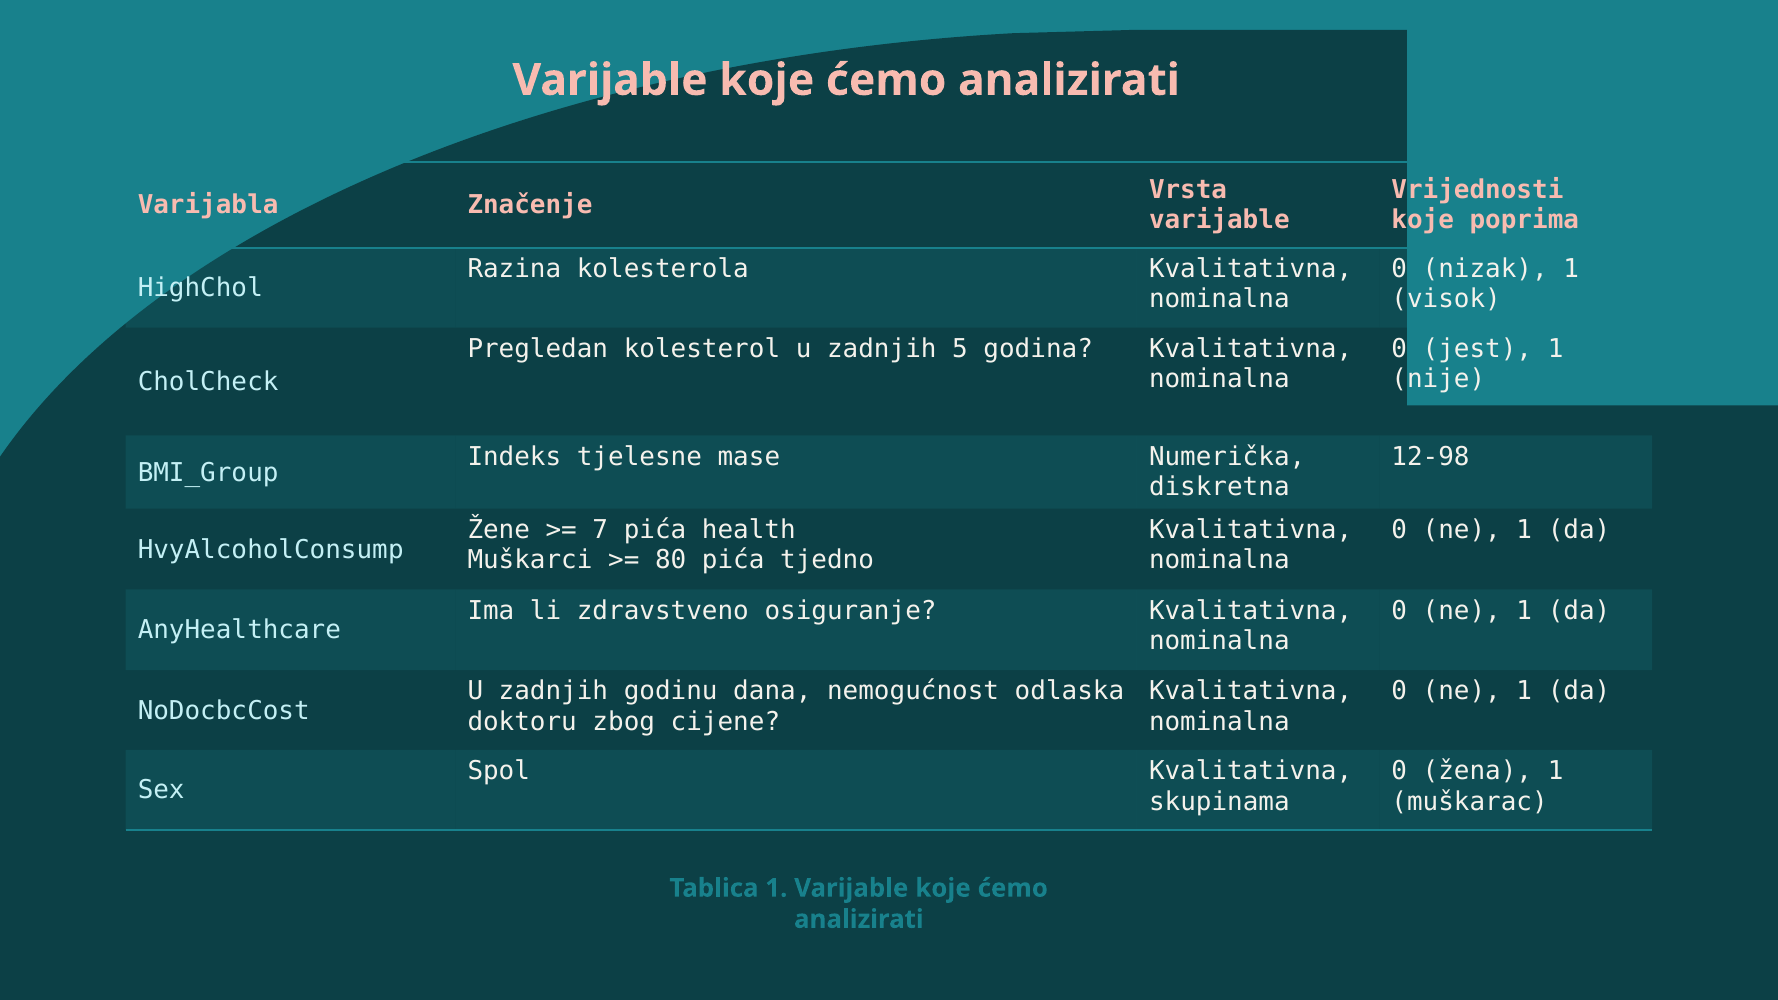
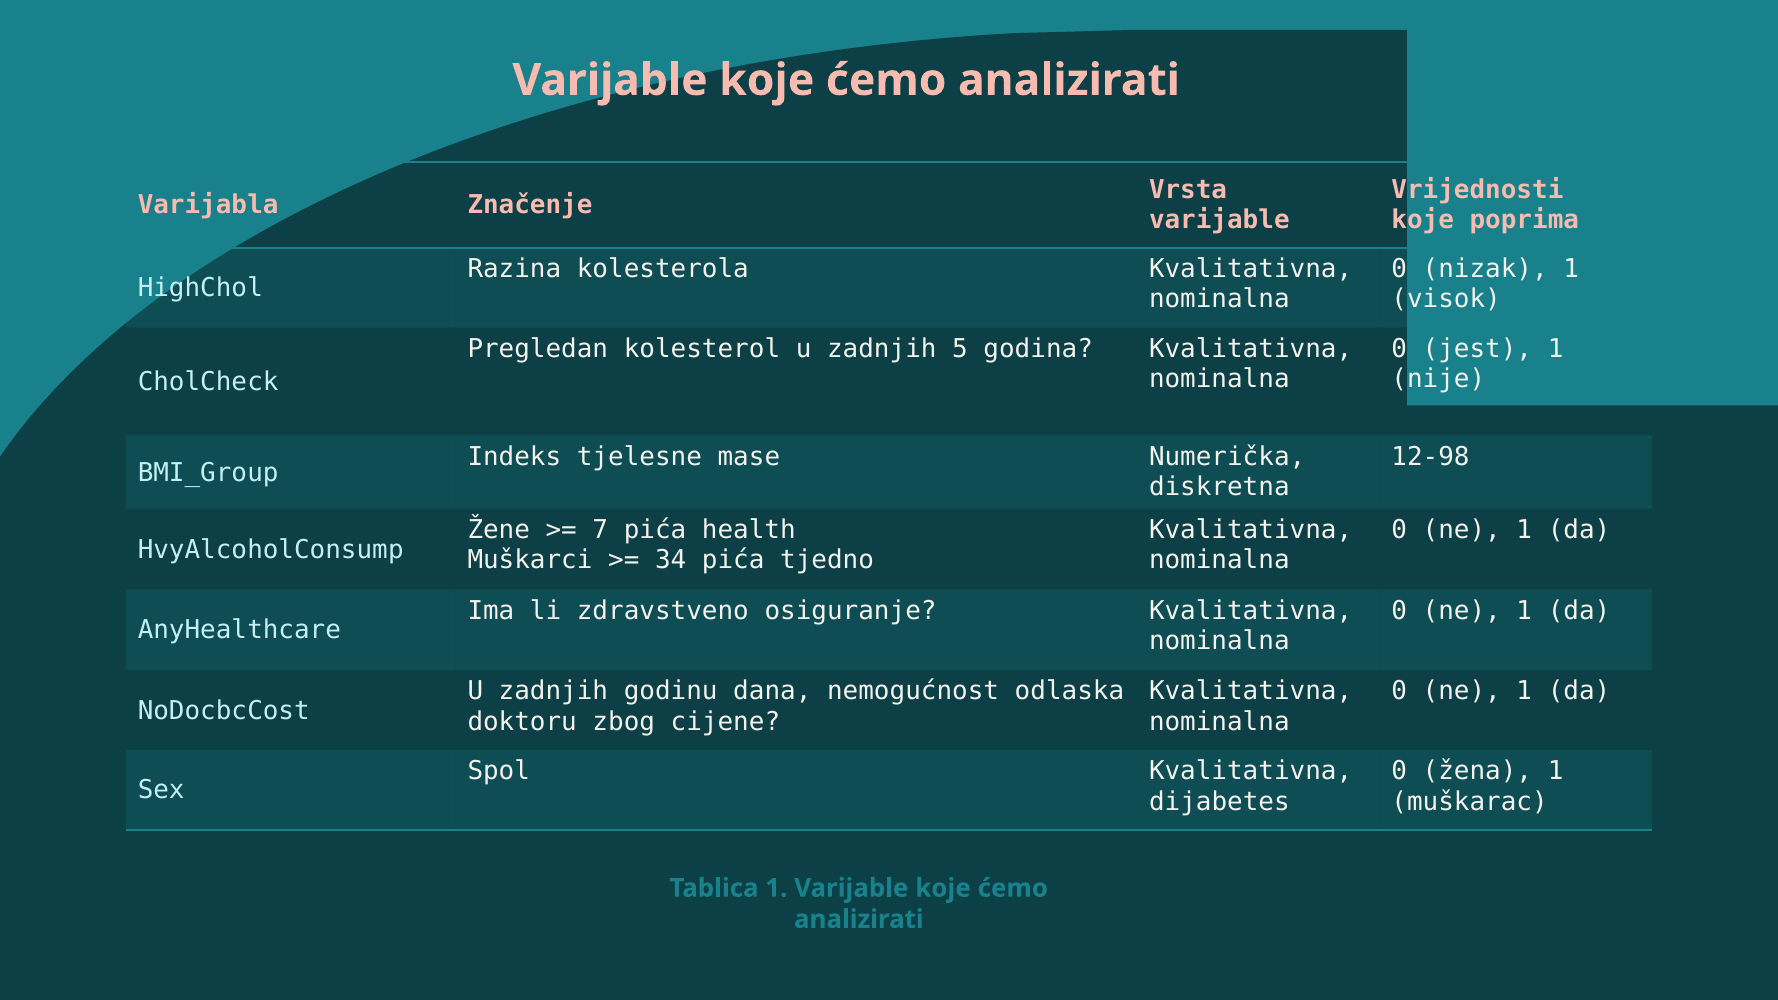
80: 80 -> 34 (671, 560)
skupinama: skupinama -> dijabetes (1219, 802)
